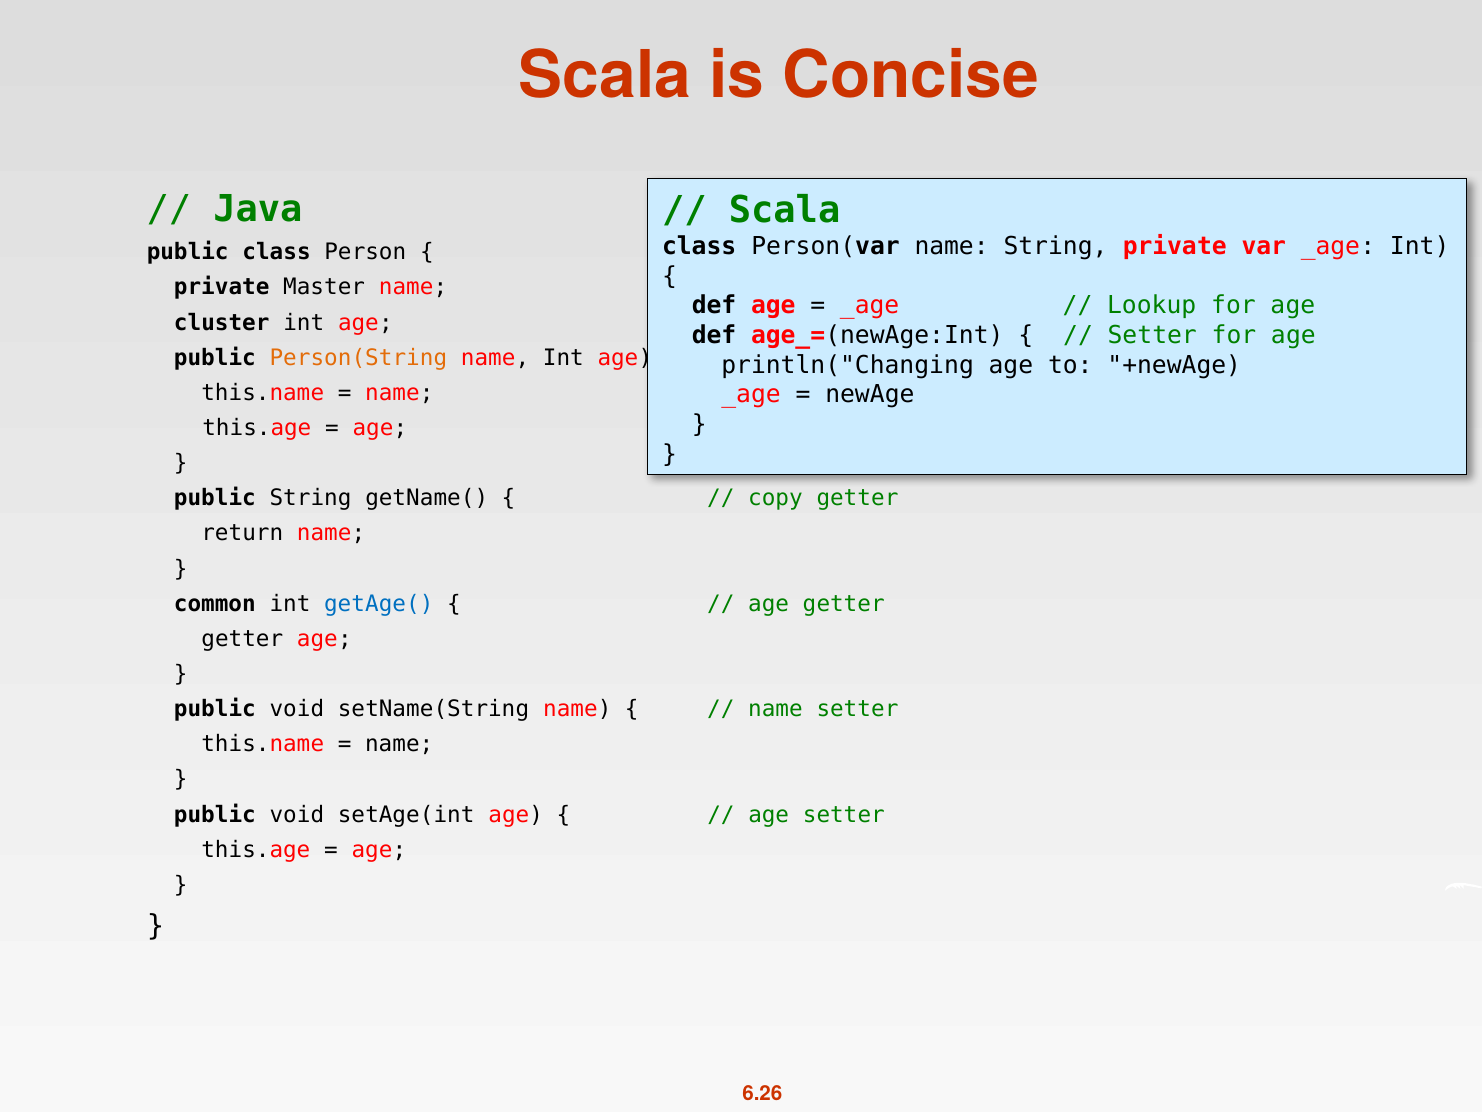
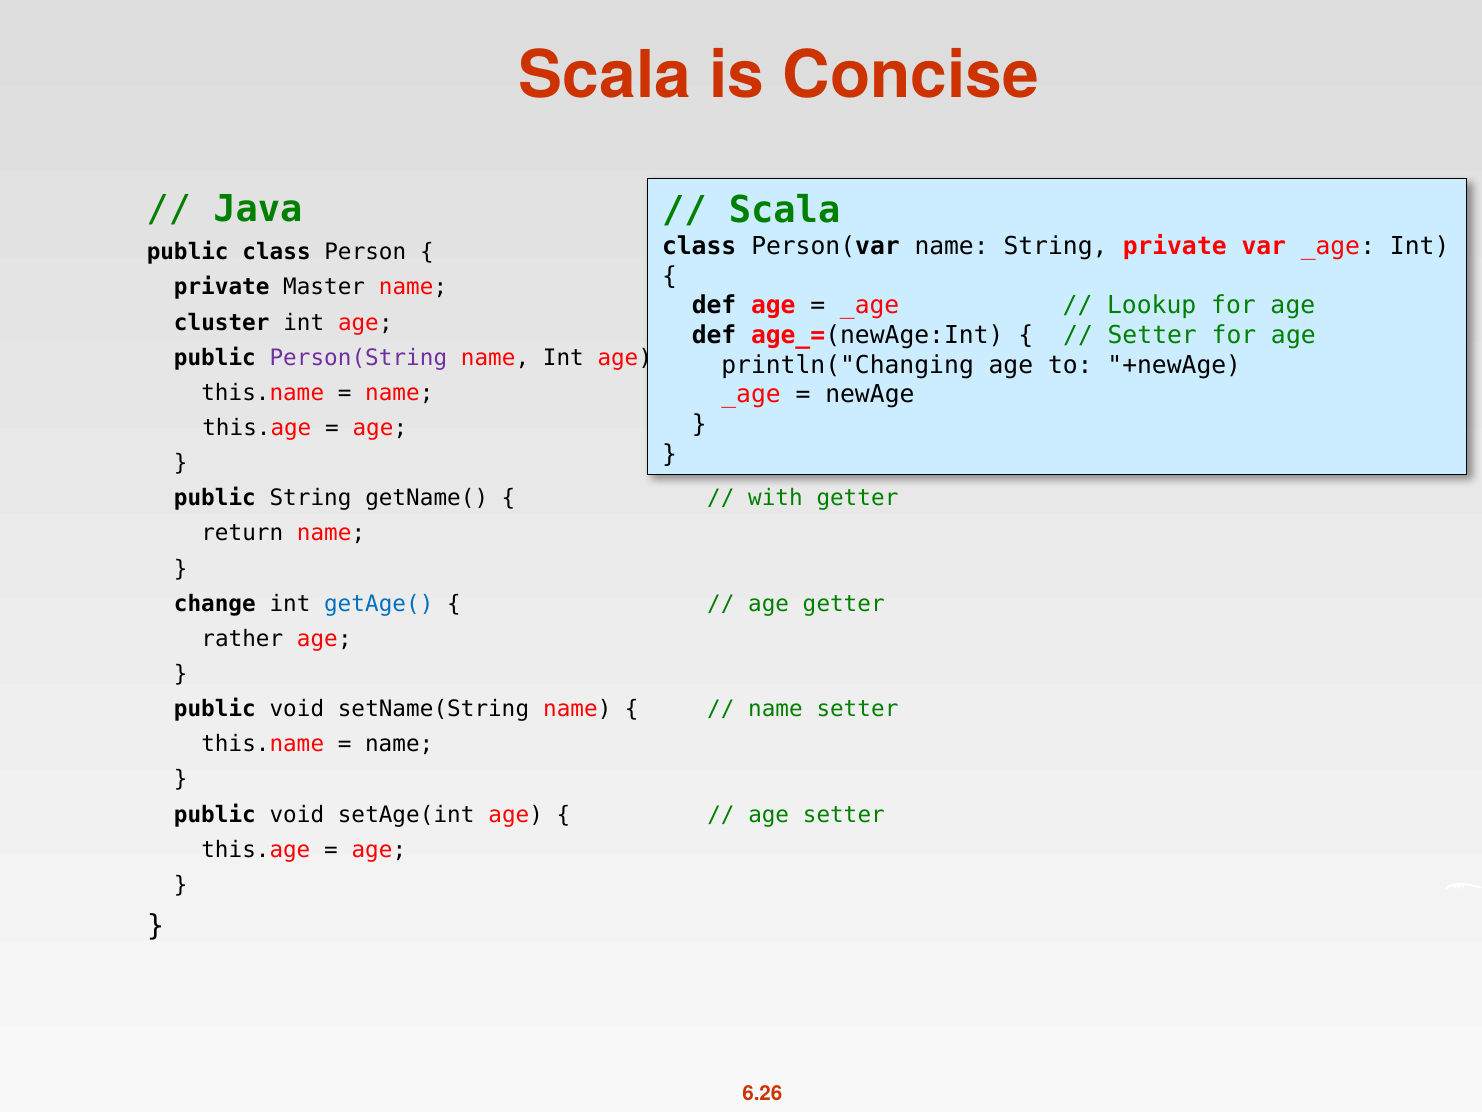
Person(String colour: orange -> purple (358, 358)
copy: copy -> with (775, 498)
common: common -> change (215, 603)
getter: getter -> rather (242, 639)
